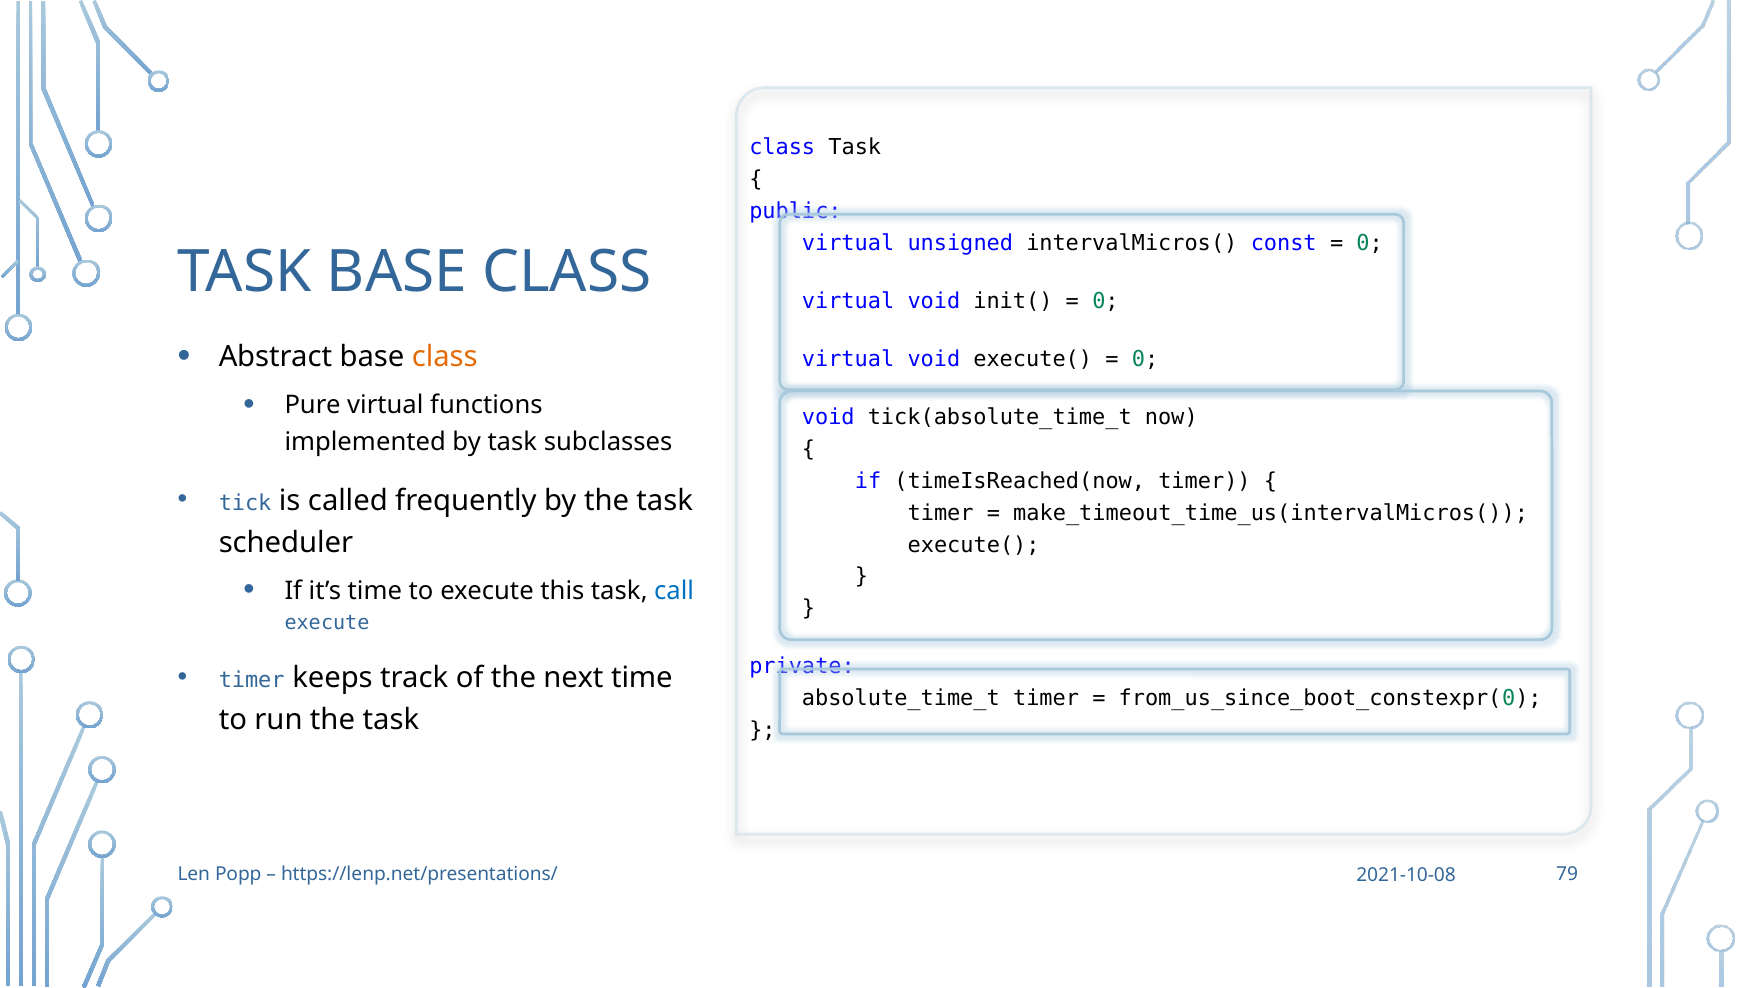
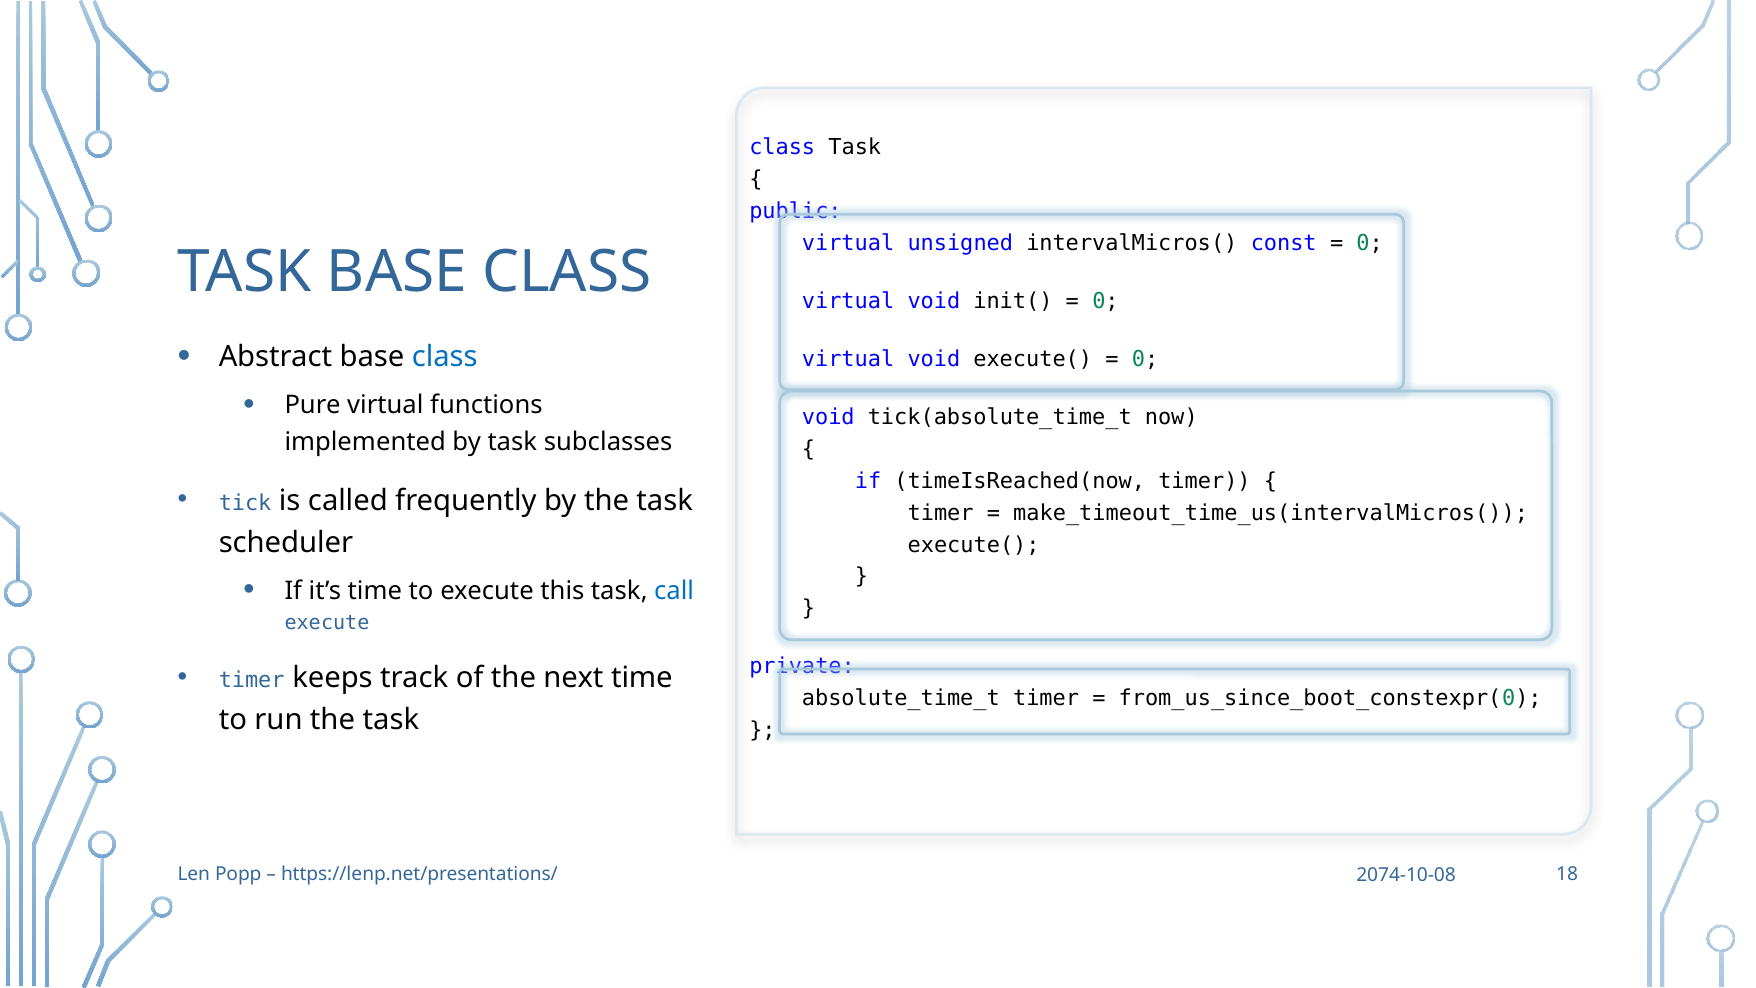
class colour: orange -> blue (445, 357)
79: 79 -> 18 (1567, 873)
2021-10-08: 2021-10-08 -> 2074-10-08 (1406, 875)
